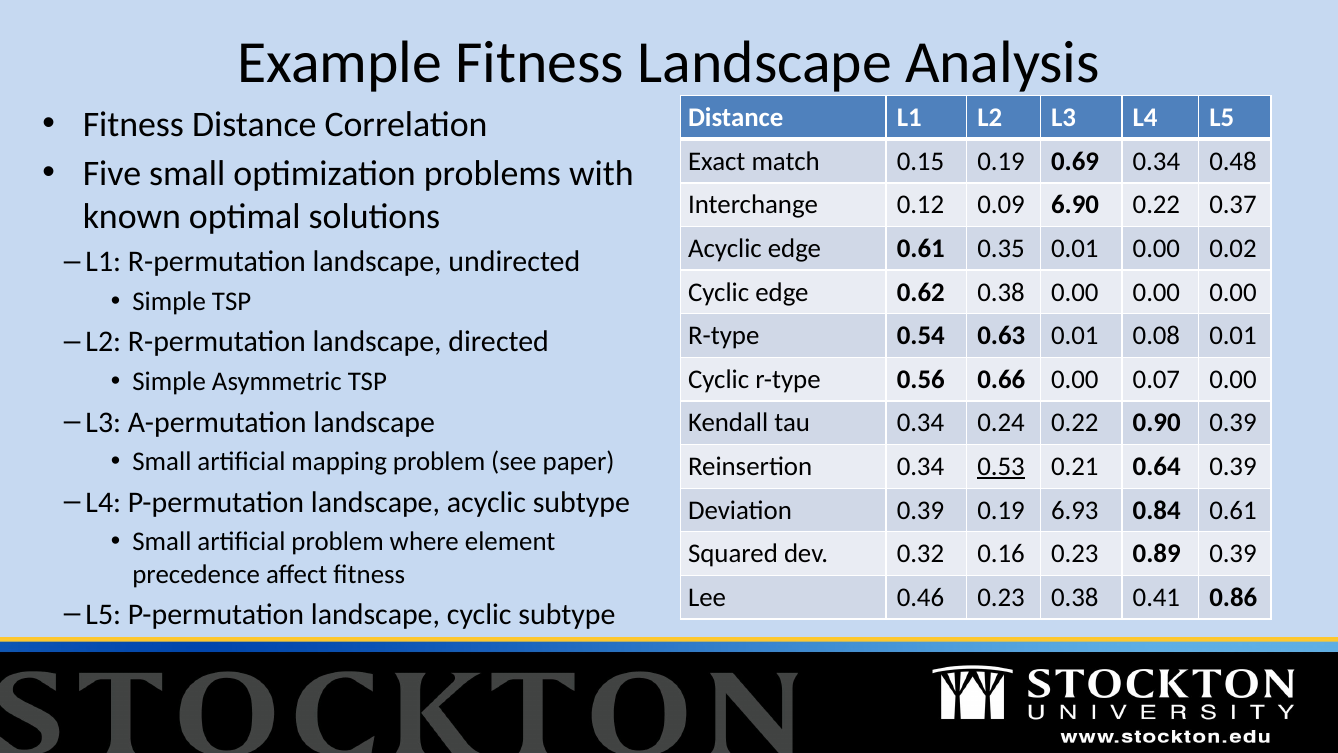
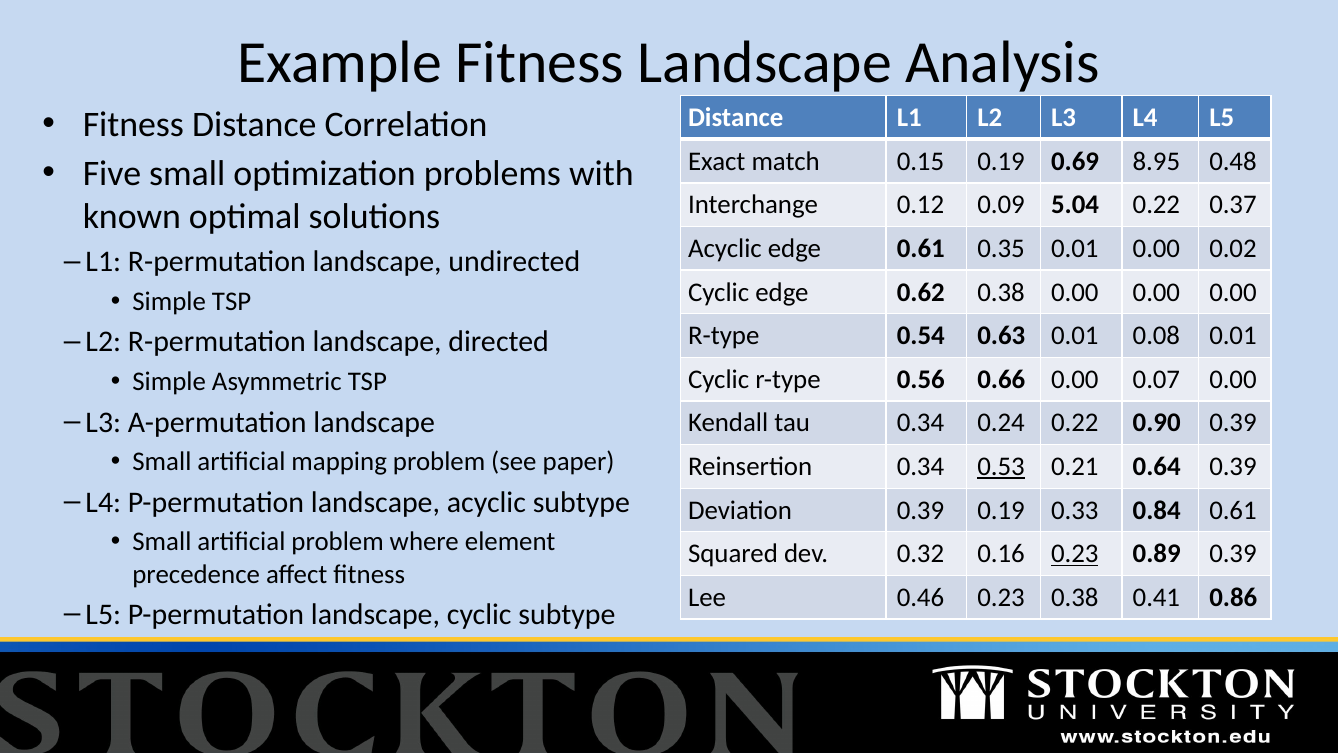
0.69 0.34: 0.34 -> 8.95 (1156, 161)
6.90: 6.90 -> 5.04 (1075, 205)
6.93: 6.93 -> 0.33 (1075, 510)
0.23 underline: none -> present (1075, 554)
